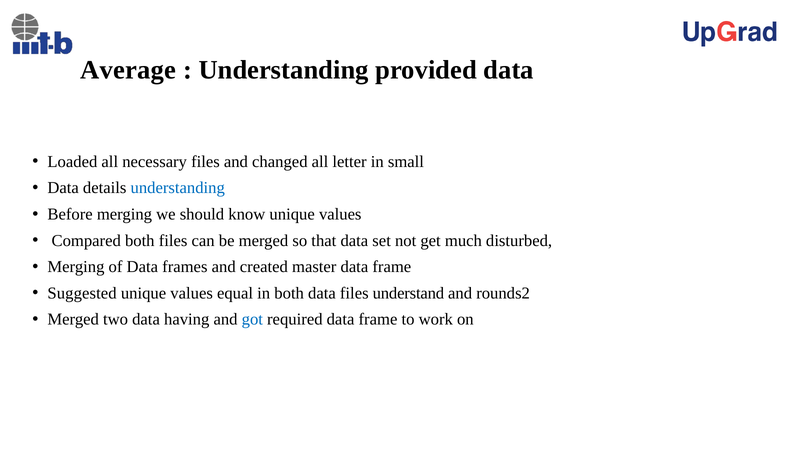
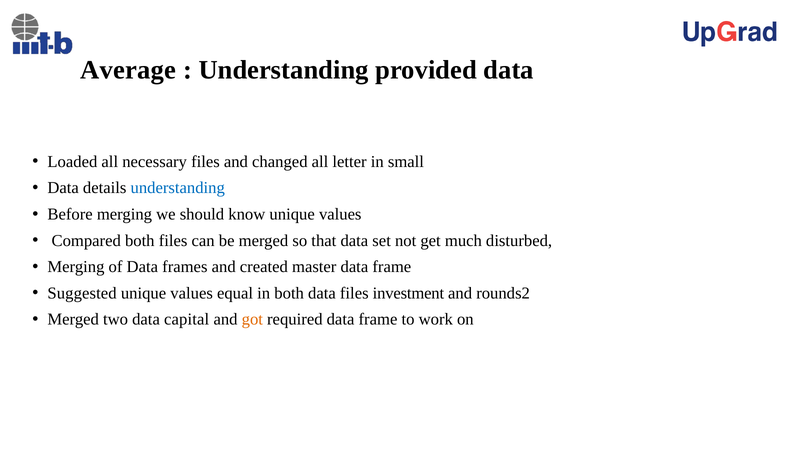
understand: understand -> investment (408, 293)
having: having -> capital (187, 319)
got colour: blue -> orange (252, 319)
